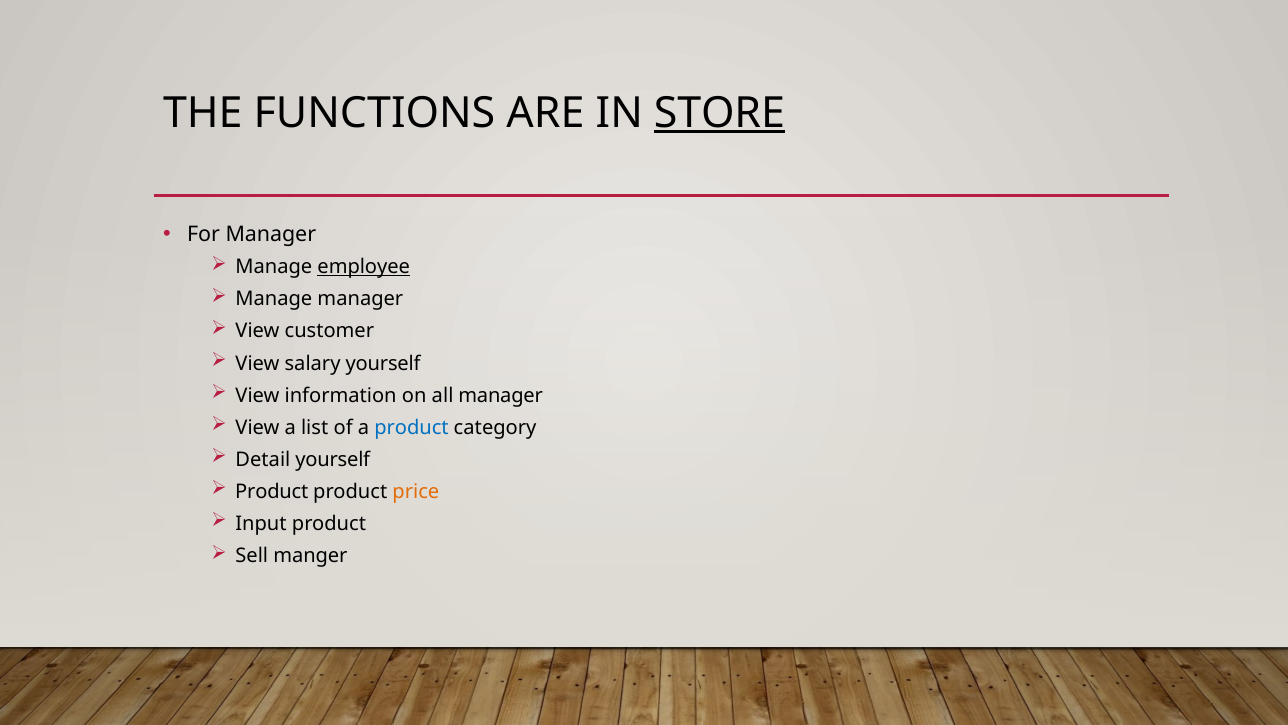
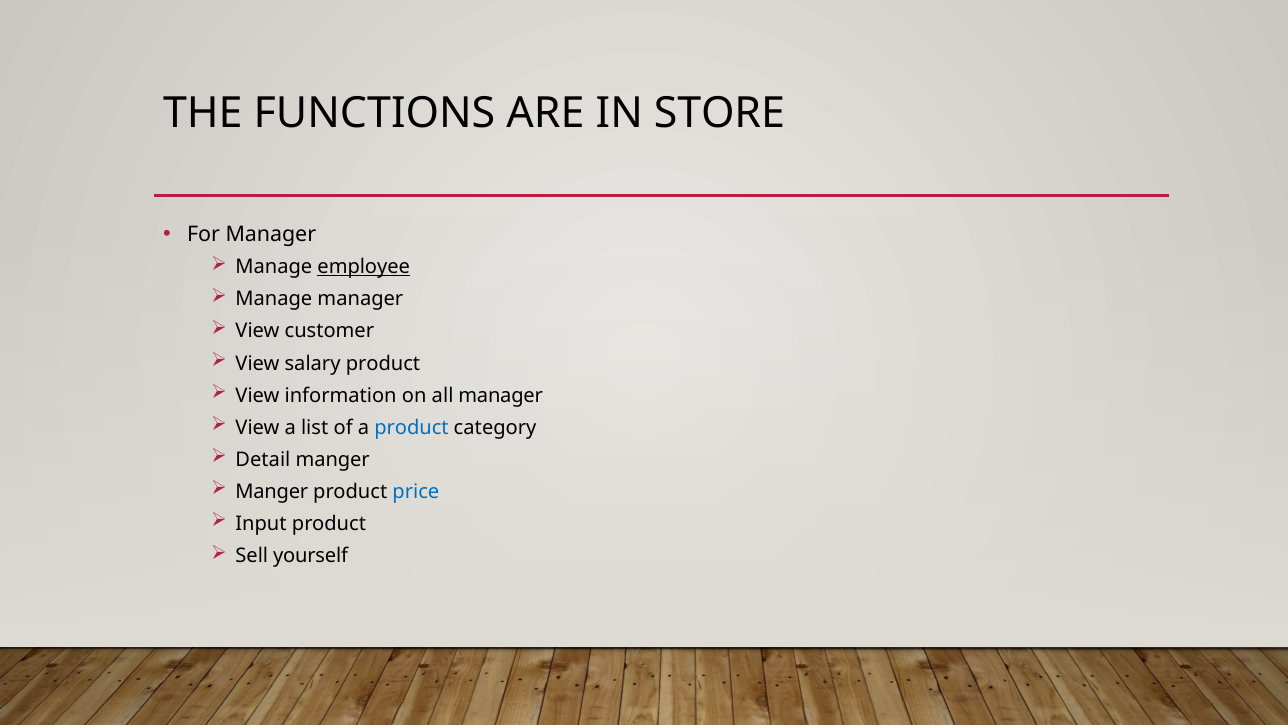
STORE underline: present -> none (719, 113)
salary yourself: yourself -> product (383, 363)
Detail yourself: yourself -> manger (333, 459)
Product: Product -> Manger (272, 491)
price colour: orange -> blue (416, 491)
manger: manger -> yourself (311, 555)
